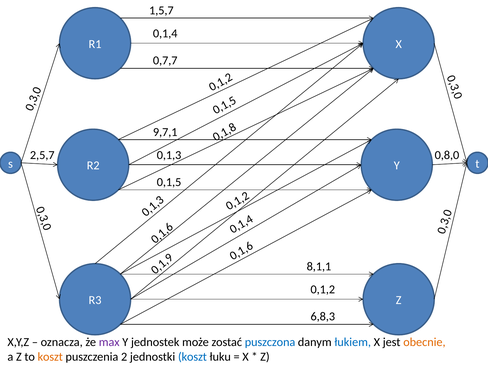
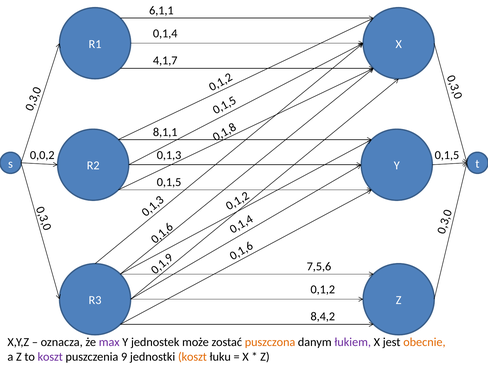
1,5,7: 1,5,7 -> 6,1,1 (161, 11)
0,7,7: 0,7,7 -> 4,1,7 (165, 61)
9,7,1: 9,7,1 -> 8,1,1 (165, 132)
2,5,7: 2,5,7 -> 0,0,2 (42, 155)
0,8,0: 0,8,0 -> 0,1,5 (447, 155)
8,1,1: 8,1,1 -> 7,5,6 (319, 267)
6,8,3: 6,8,3 -> 8,4,2 (323, 317)
puszczona colour: blue -> orange (270, 342)
łukiem colour: blue -> purple (353, 342)
koszt colour: orange -> purple (50, 357)
puszczenia 2: 2 -> 9 (124, 357)
koszt colour: blue -> orange (192, 357)
